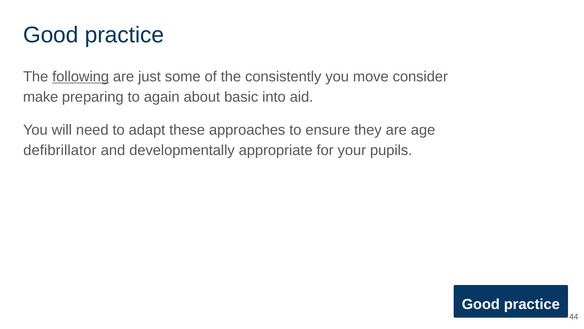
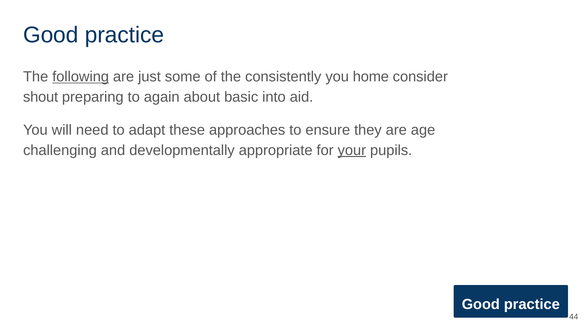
move: move -> home (371, 77)
make: make -> shout (41, 97)
defibrillator: defibrillator -> challenging (60, 150)
your underline: none -> present (352, 150)
